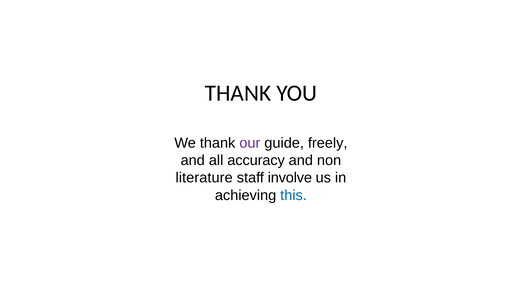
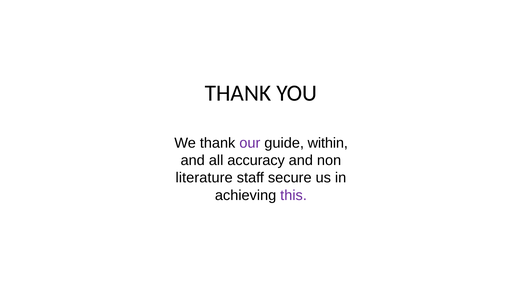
freely: freely -> within (328, 143)
involve: involve -> secure (290, 178)
this colour: blue -> purple (294, 195)
